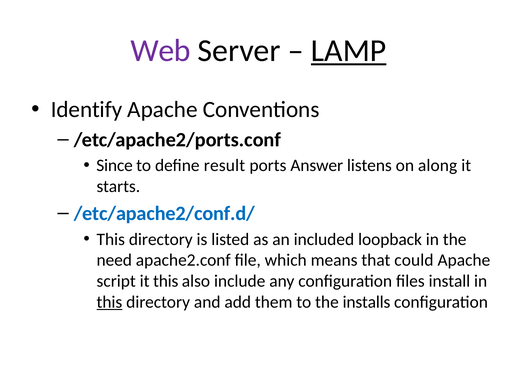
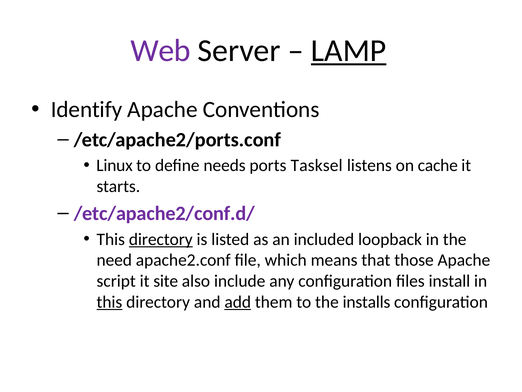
Since: Since -> Linux (115, 165)
result: result -> needs (225, 165)
Answer: Answer -> Tasksel (317, 165)
along: along -> cache (438, 165)
/etc/apache2/conf.d/ colour: blue -> purple (164, 213)
directory underline: none -> present (161, 239)
could: could -> those (414, 260)
it this: this -> site (166, 281)
add underline: none -> present (238, 302)
